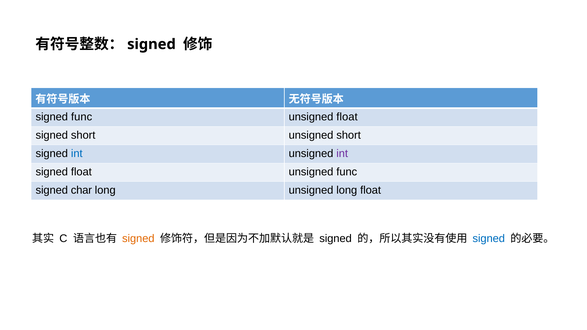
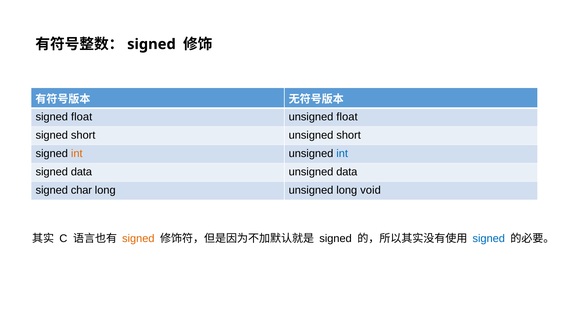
signed func: func -> float (82, 117)
int colour: blue -> orange (77, 153)
int colour: purple -> blue (342, 153)
signed float: float -> data (81, 172)
unsigned func: func -> data (347, 172)
long float: float -> void (371, 190)
